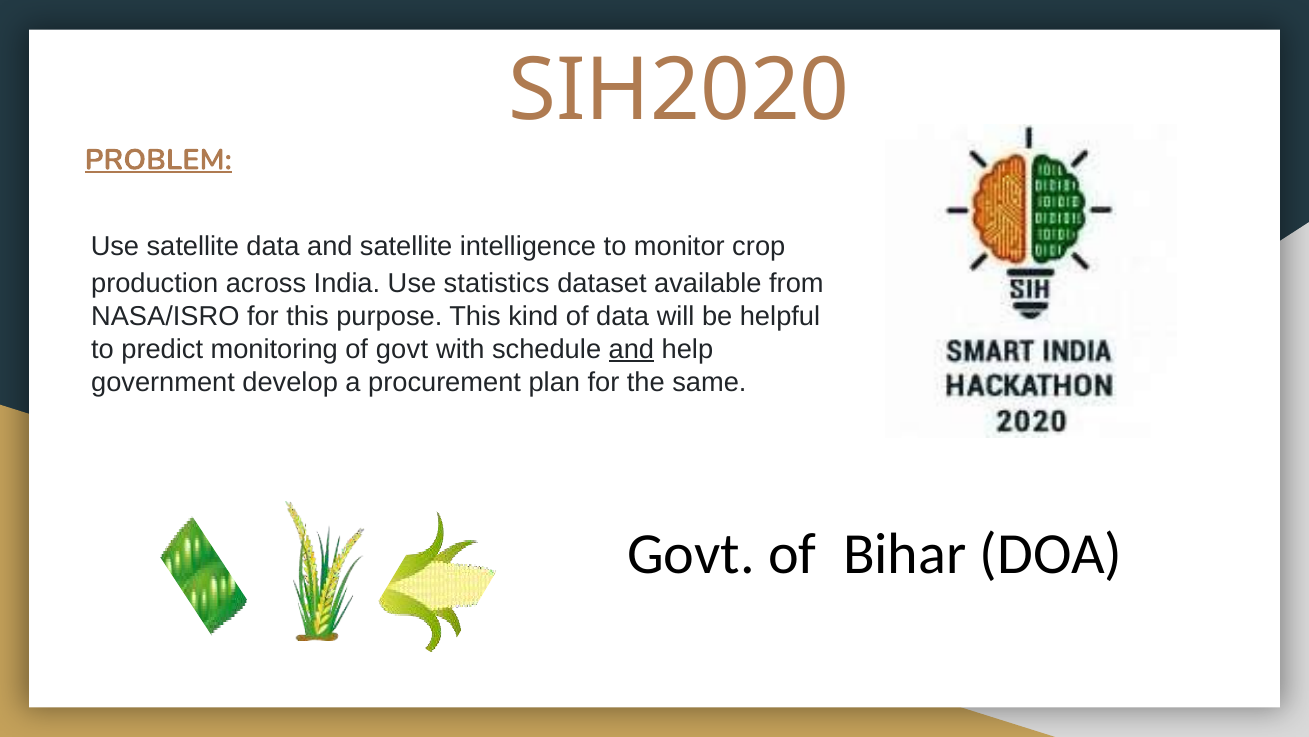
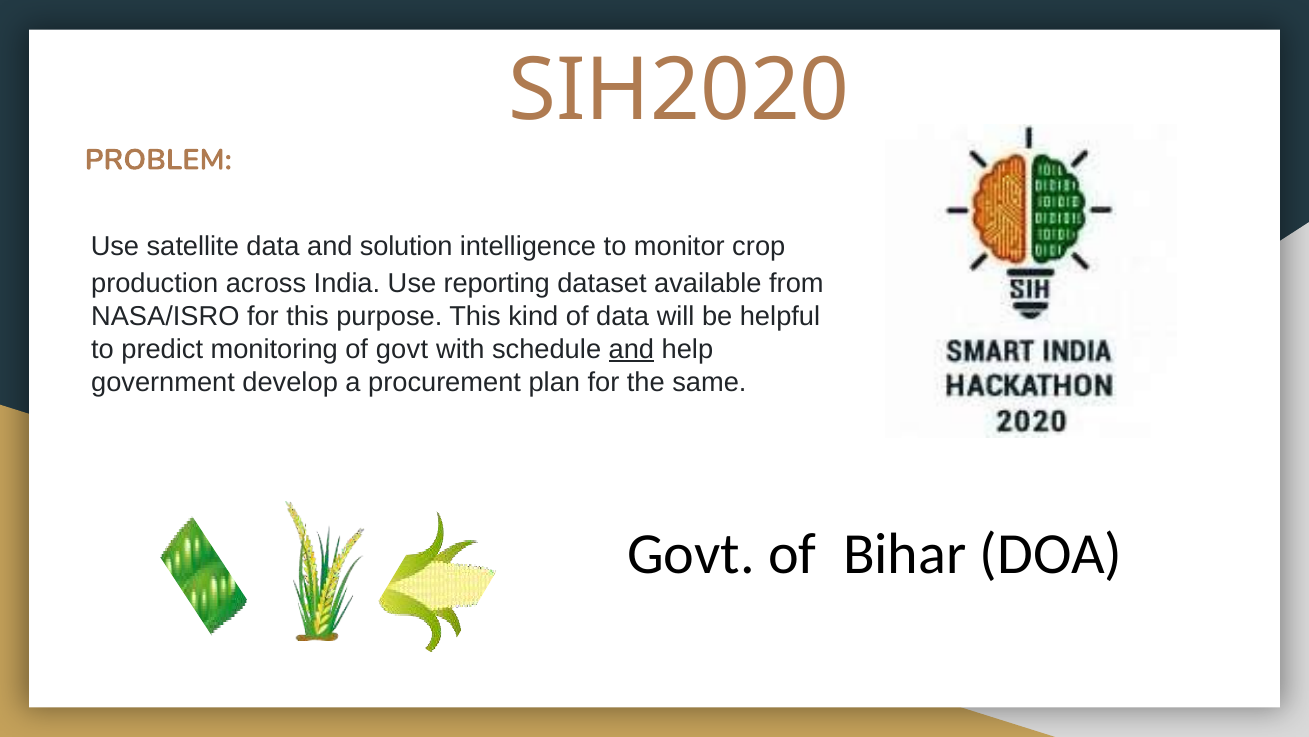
PROBLEM underline: present -> none (158, 160)
and satellite: satellite -> solution (406, 246)
statistics: statistics -> reporting (497, 284)
